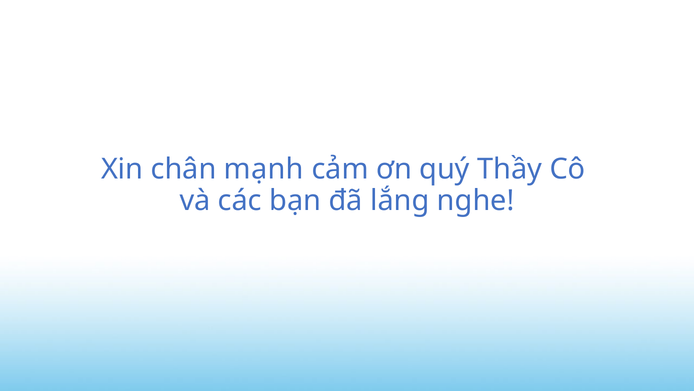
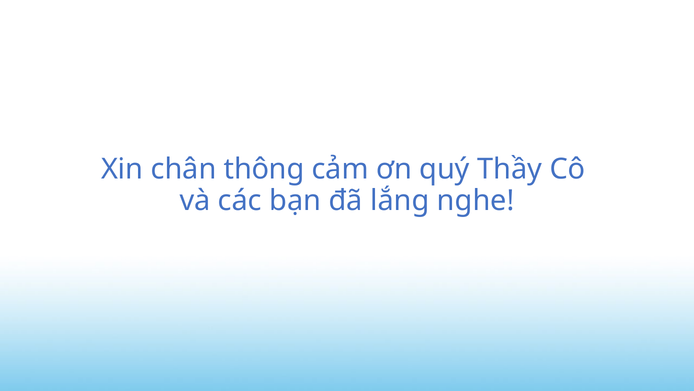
mạnh: mạnh -> thông (264, 169)
